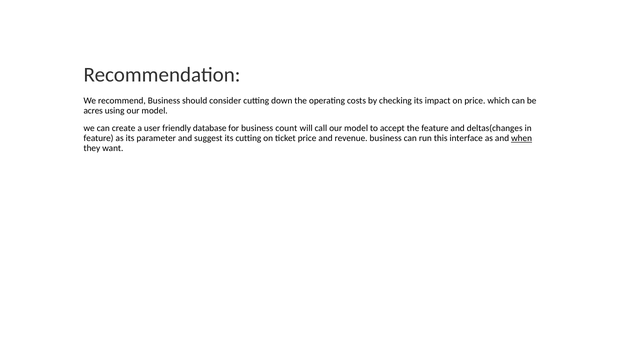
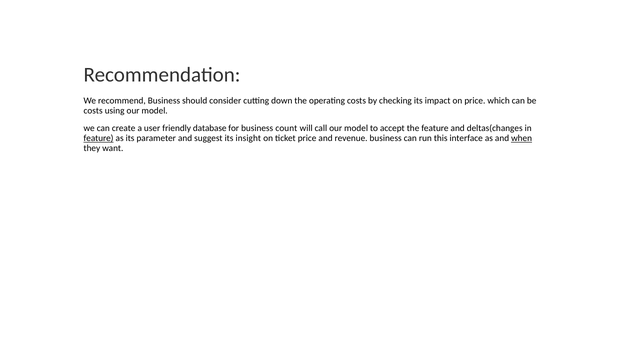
acres: acres -> costs (93, 110)
feature underline: none -> present (99, 138)
its cutting: cutting -> insight (248, 138)
